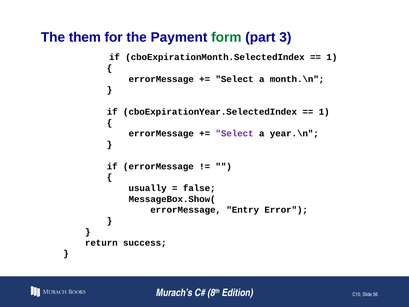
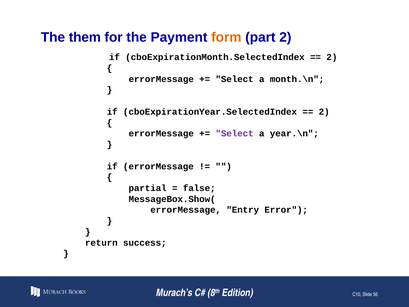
form colour: green -> orange (226, 37)
part 3: 3 -> 2 (285, 37)
1: 1 -> 2 (332, 57)
1: 1 -> 2 (324, 112)
usually: usually -> partial (148, 188)
